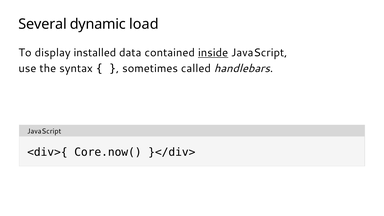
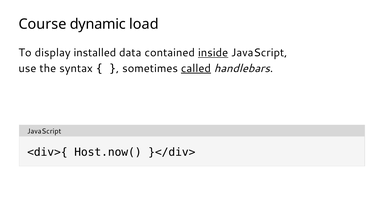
Several: Several -> Course (42, 24)
called underline: none -> present (196, 68)
Core.now(: Core.now( -> Host.now( (108, 152)
